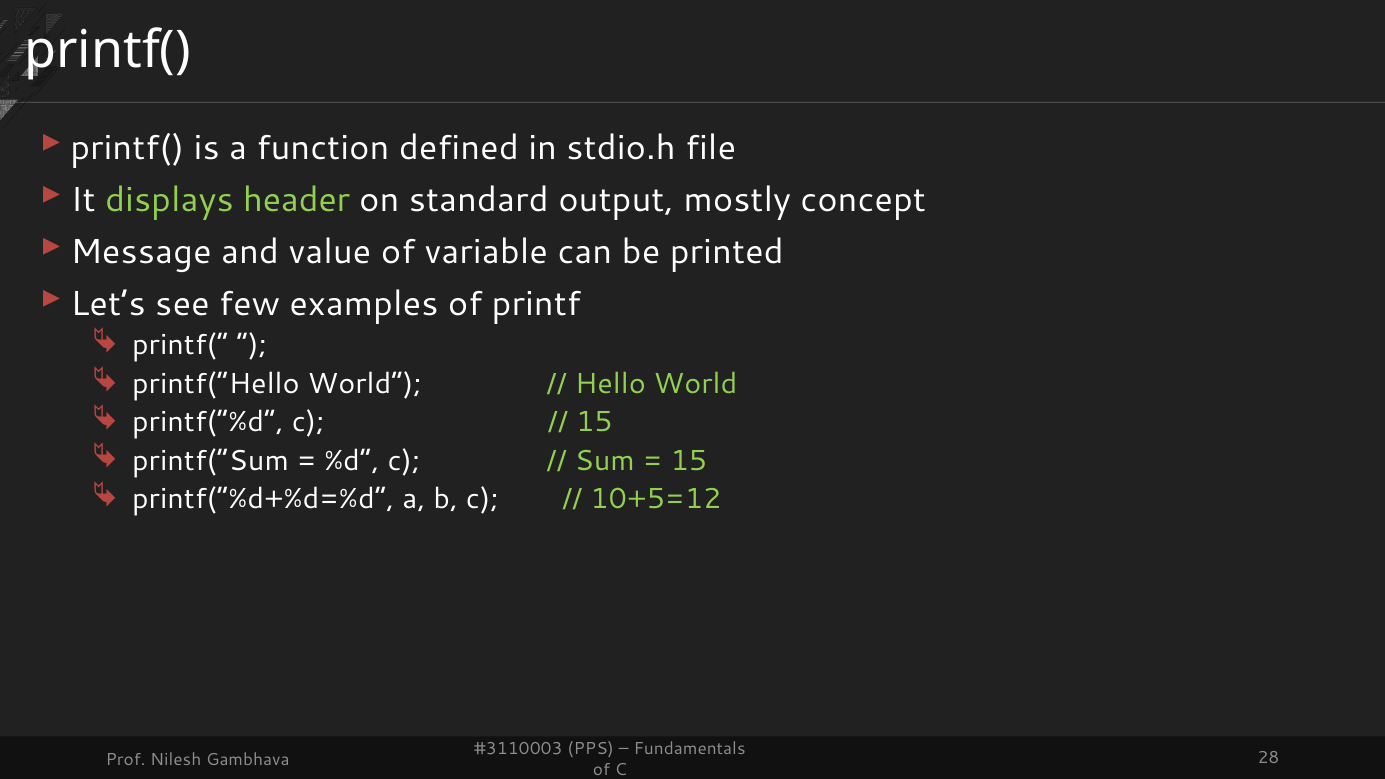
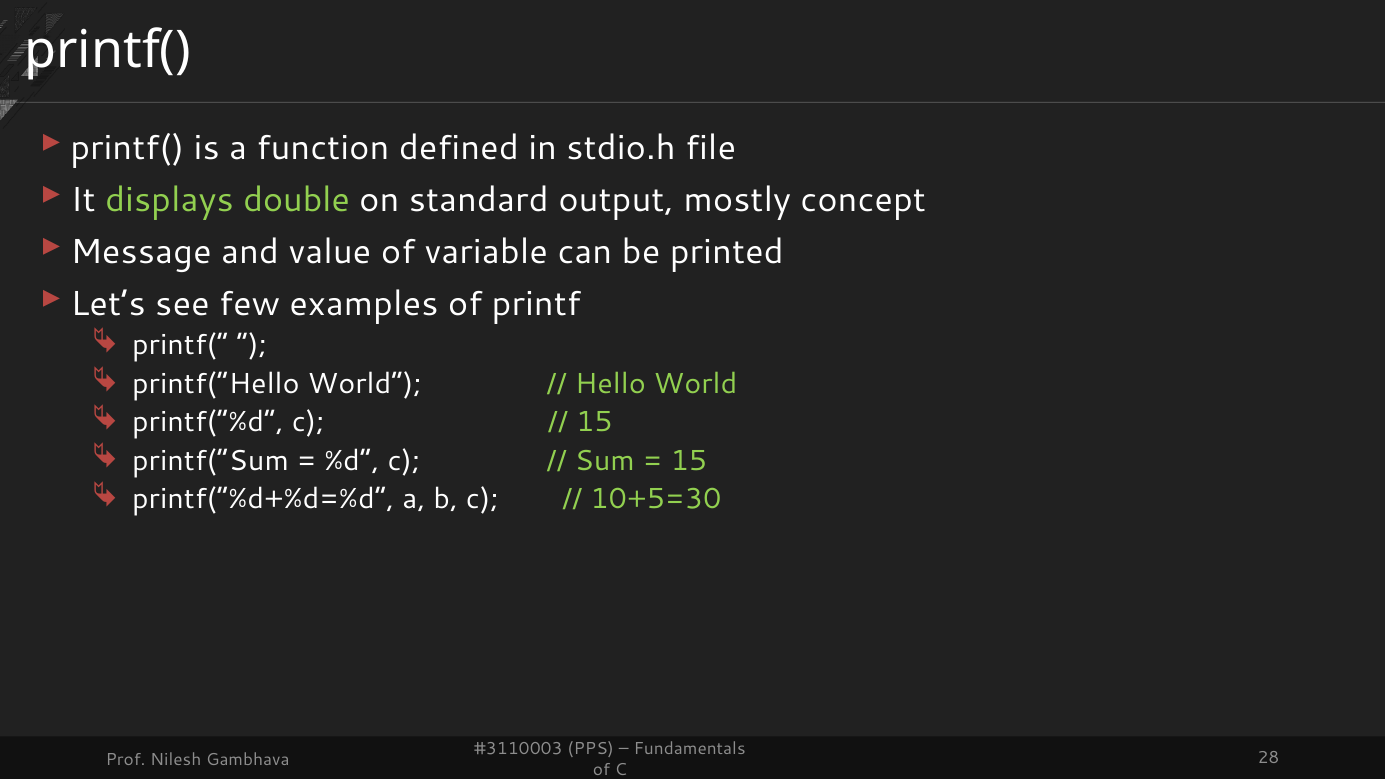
header: header -> double (297, 200)
10+5=12: 10+5=12 -> 10+5=30 (656, 499)
